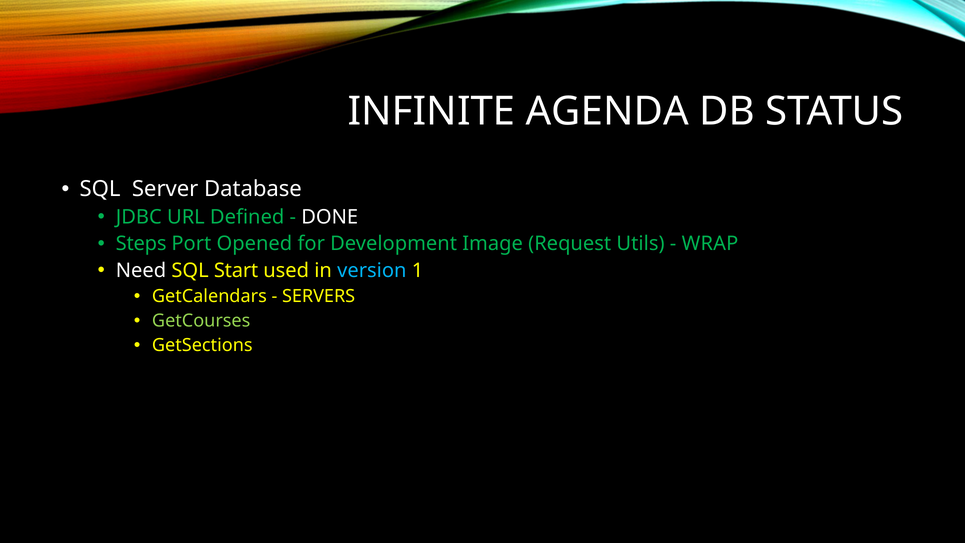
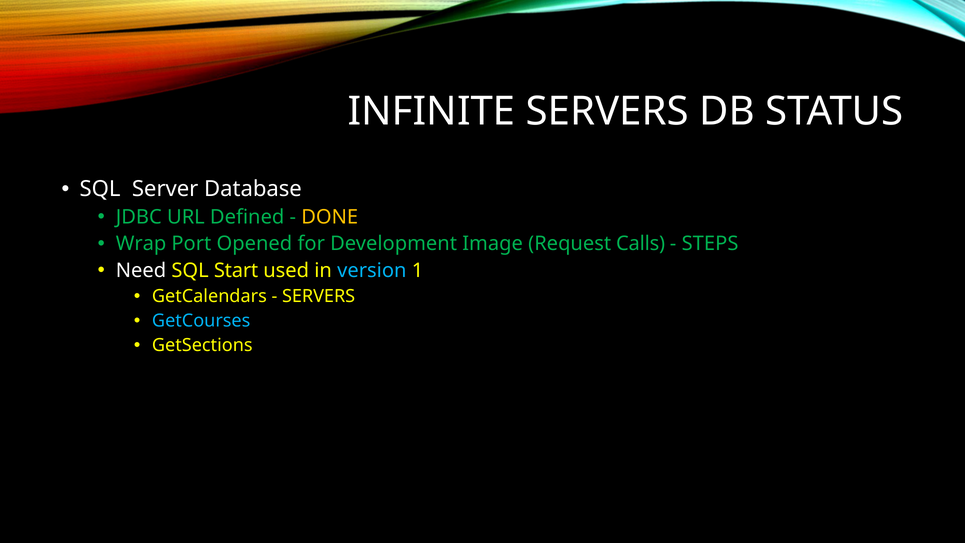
INFINITE AGENDA: AGENDA -> SERVERS (607, 111)
DONE colour: white -> yellow (330, 217)
Steps: Steps -> Wrap (141, 244)
Utils: Utils -> Calls (641, 244)
WRAP: WRAP -> STEPS (710, 244)
GetCourses colour: light green -> light blue (201, 321)
